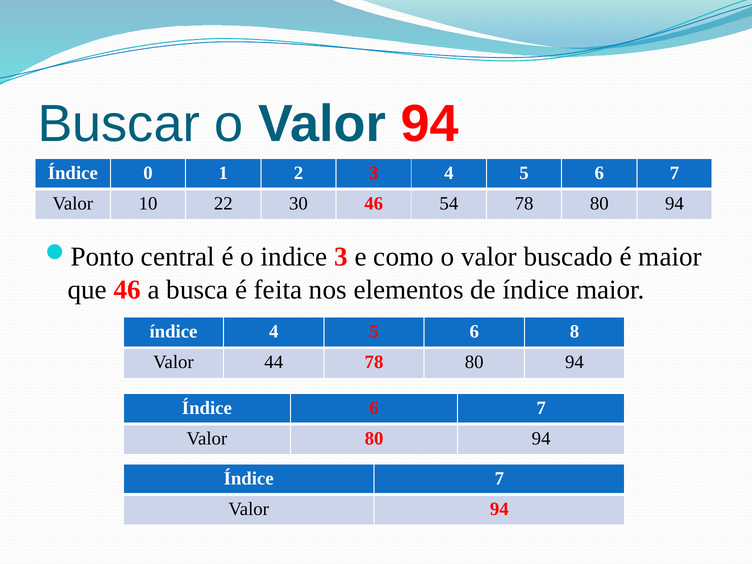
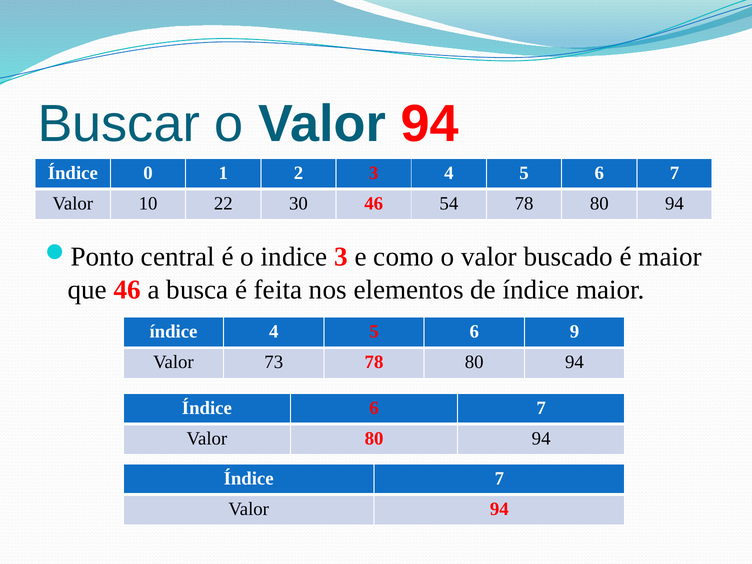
8: 8 -> 9 (574, 332)
44: 44 -> 73 (274, 362)
